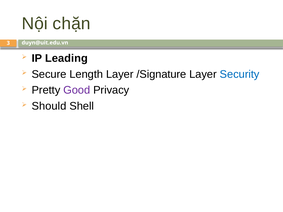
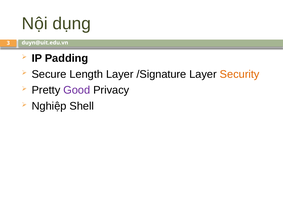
chặn: chặn -> dụng (72, 24)
Leading: Leading -> Padding (67, 58)
Security colour: blue -> orange (240, 74)
Should: Should -> Nghiệp (49, 106)
